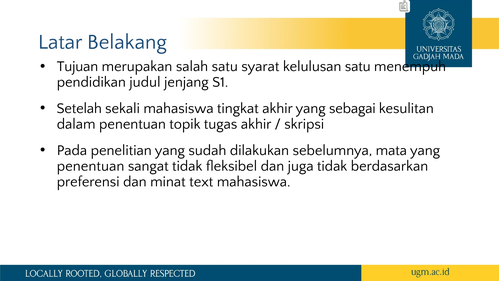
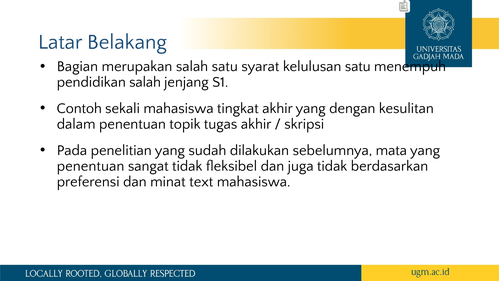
Tujuan: Tujuan -> Bagian (77, 66)
pendidikan judul: judul -> salah (145, 82)
Setelah: Setelah -> Contoh (79, 108)
sebagai: sebagai -> dengan (352, 108)
